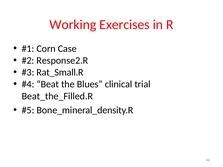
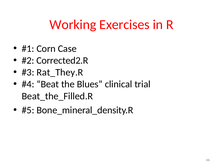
Response2.R: Response2.R -> Corrected2.R (62, 61)
Rat_Small.R: Rat_Small.R -> Rat_They.R (60, 72)
